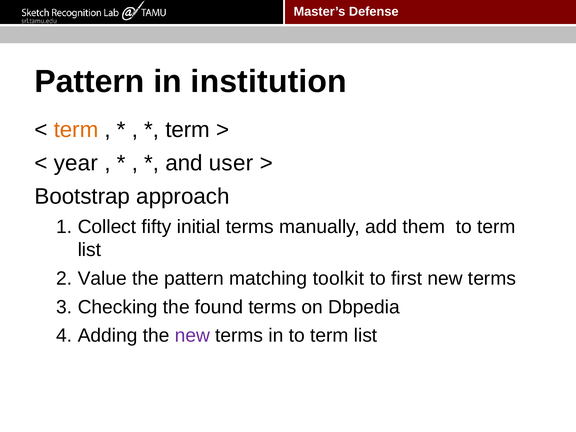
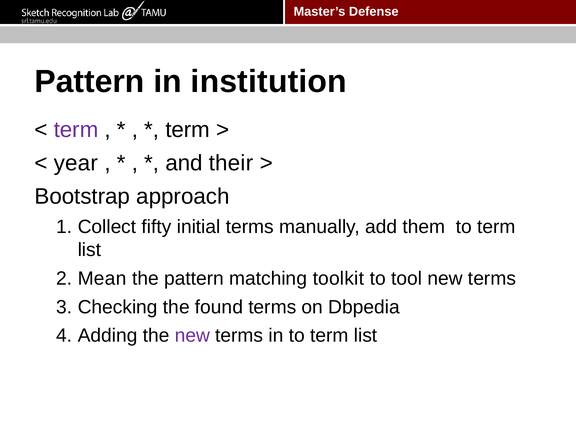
term colour: orange -> purple (76, 130)
user: user -> their (231, 163)
Value: Value -> Mean (102, 278)
first: first -> tool (407, 278)
